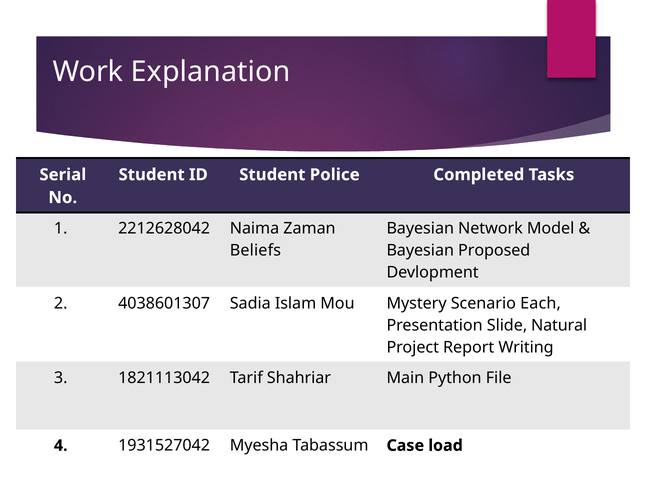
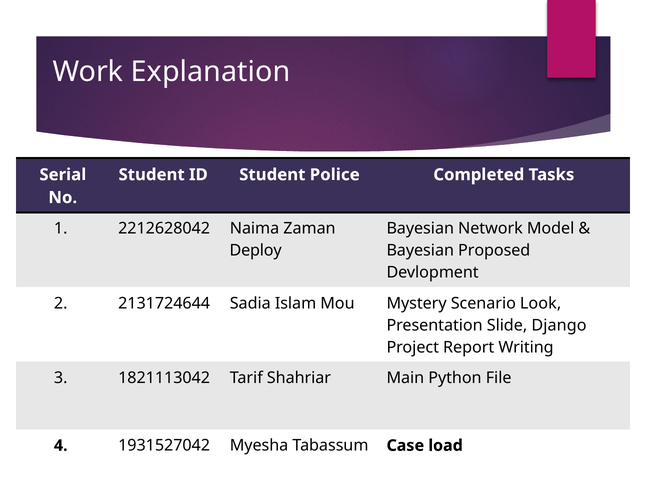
Beliefs: Beliefs -> Deploy (256, 250)
4038601307: 4038601307 -> 2131724644 (164, 303)
Each: Each -> Look (541, 303)
Natural: Natural -> Django (559, 325)
